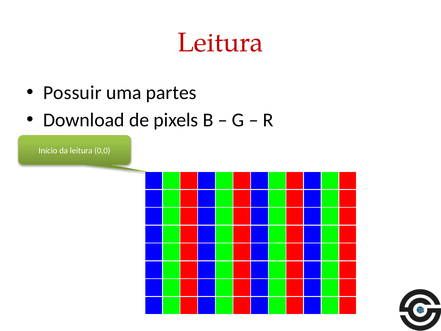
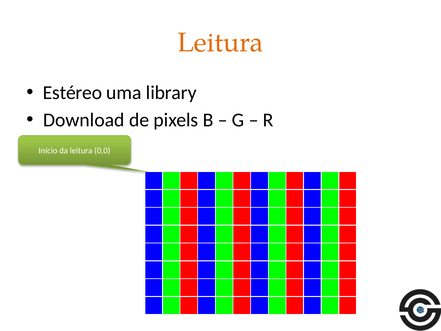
Leitura colour: red -> orange (220, 43)
Possuir: Possuir -> Estéreo (72, 93)
partes: partes -> library (171, 93)
